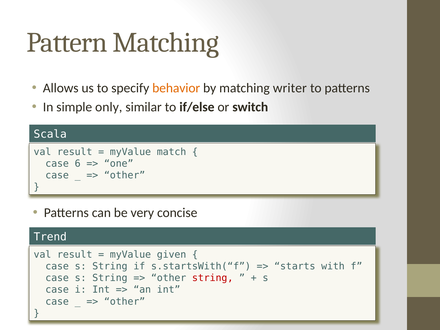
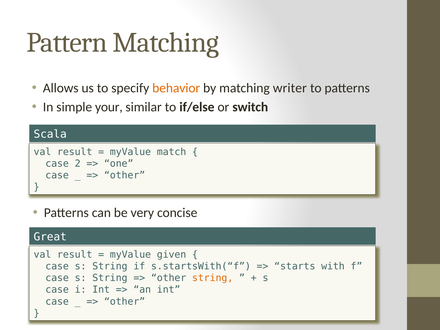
only: only -> your (109, 107)
6: 6 -> 2 (78, 164)
Trend: Trend -> Great (50, 237)
string colour: red -> orange (213, 278)
